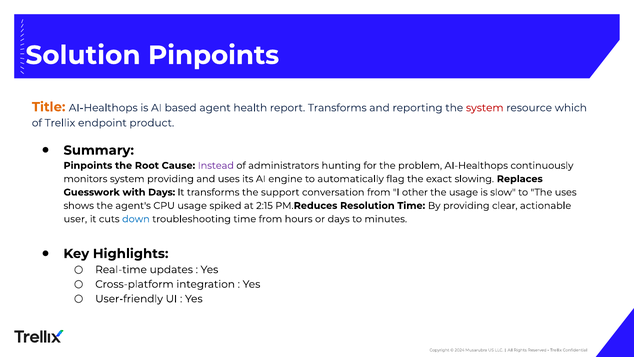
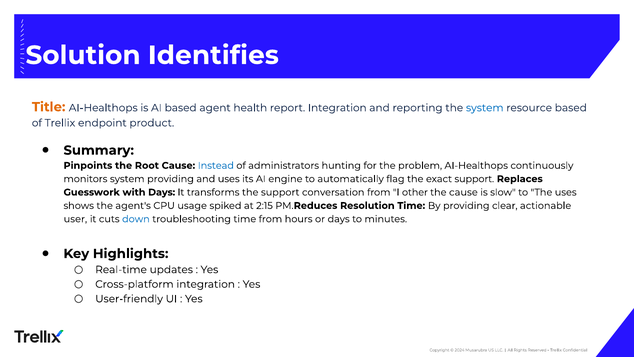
Solution Pinpoints: Pinpoints -> Identifies (213, 55)
report Transforms: Transforms -> Integration (337, 108)
system colour: red -> blue (485, 108)
resource which: which -> based (571, 108)
Instead colour: purple -> blue (216, 165)
exact slowing: slowing -> support (474, 179)
the usage: usage -> cause (463, 192)
